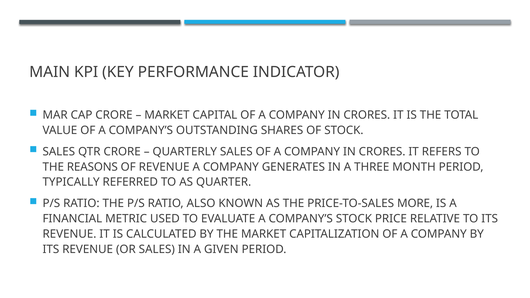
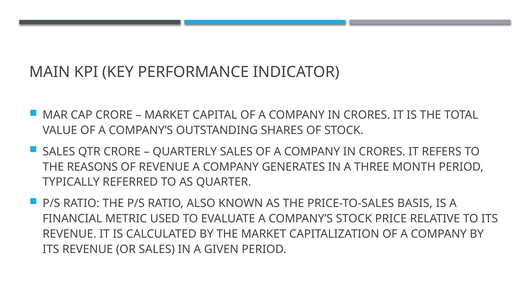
MORE: MORE -> BASIS (415, 203)
